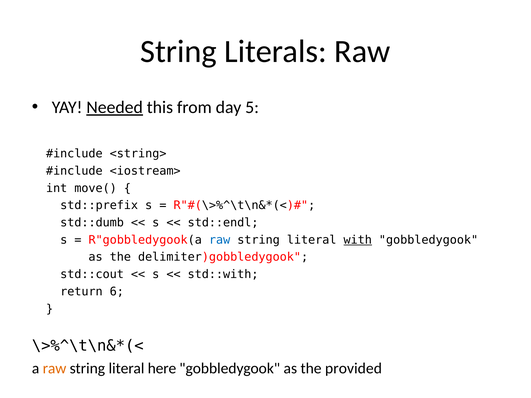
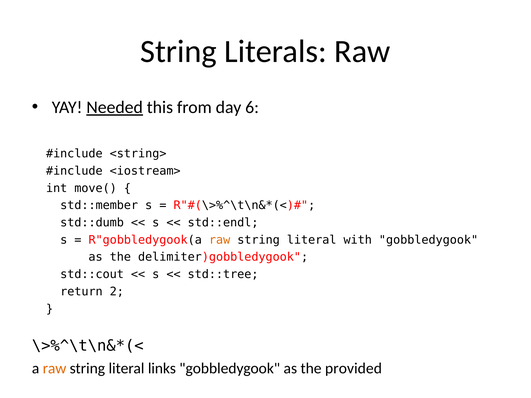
5: 5 -> 6 (252, 107)
std::prefix: std::prefix -> std::member (99, 206)
raw colour: blue -> orange (220, 240)
with underline: present -> none (358, 240)
std::with: std::with -> std::tree (223, 275)
6: 6 -> 2 (117, 292)
here: here -> links (162, 369)
